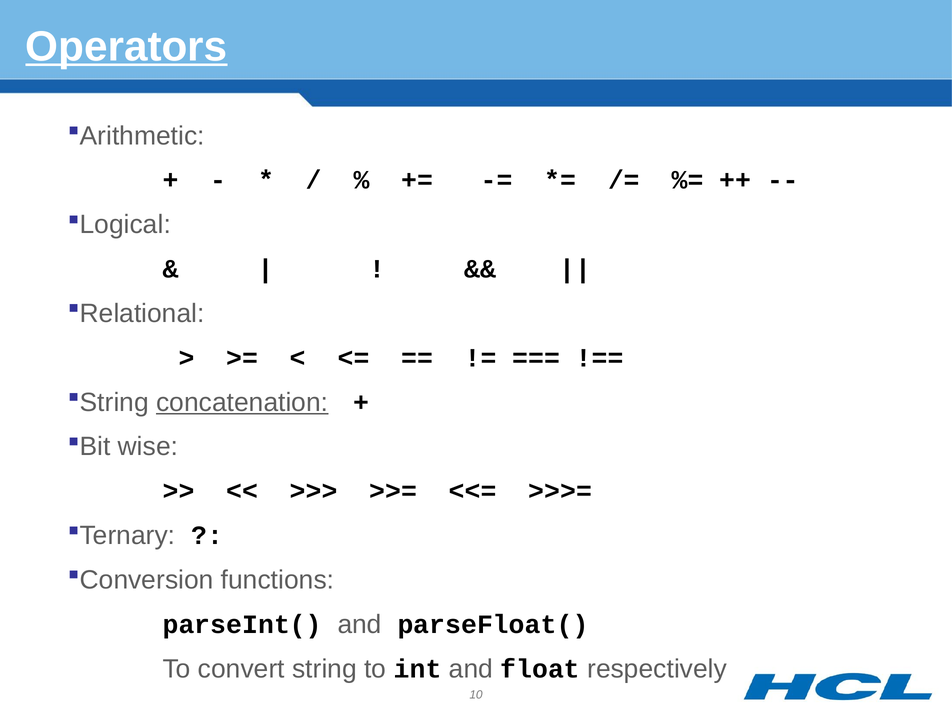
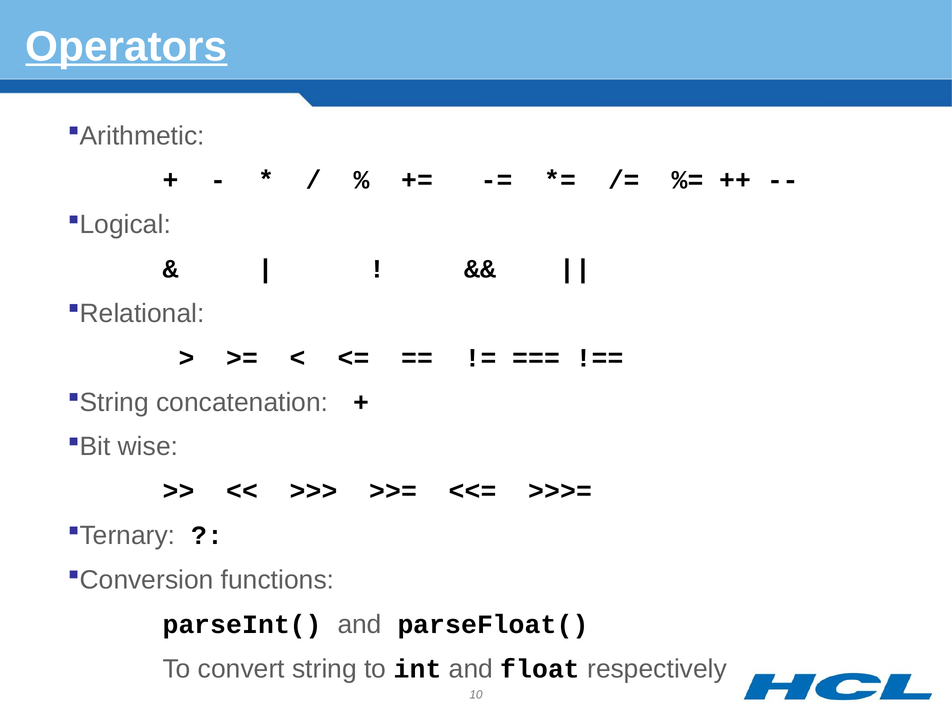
concatenation underline: present -> none (242, 402)
